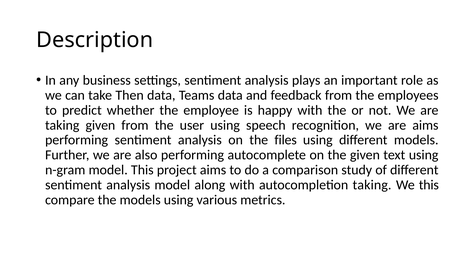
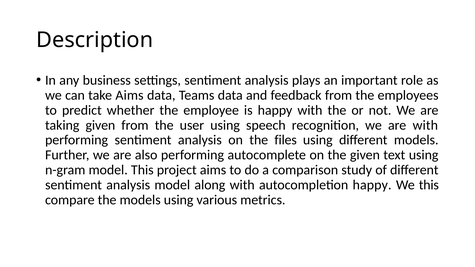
take Then: Then -> Aims (130, 95)
are aims: aims -> with (425, 125)
autocompletion taking: taking -> happy (372, 185)
